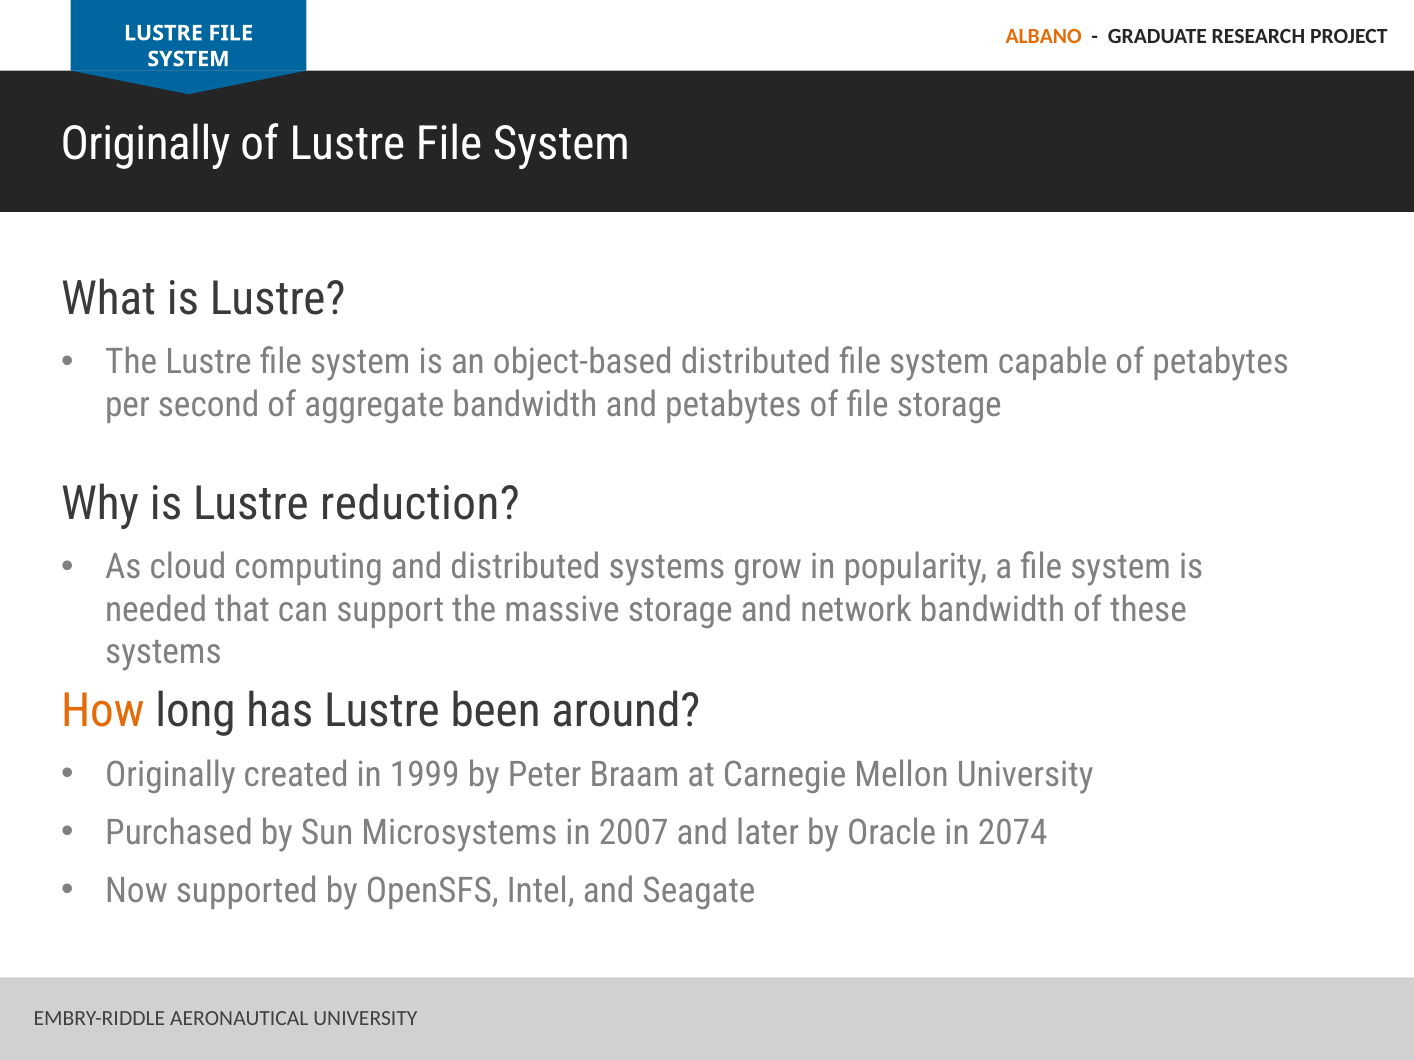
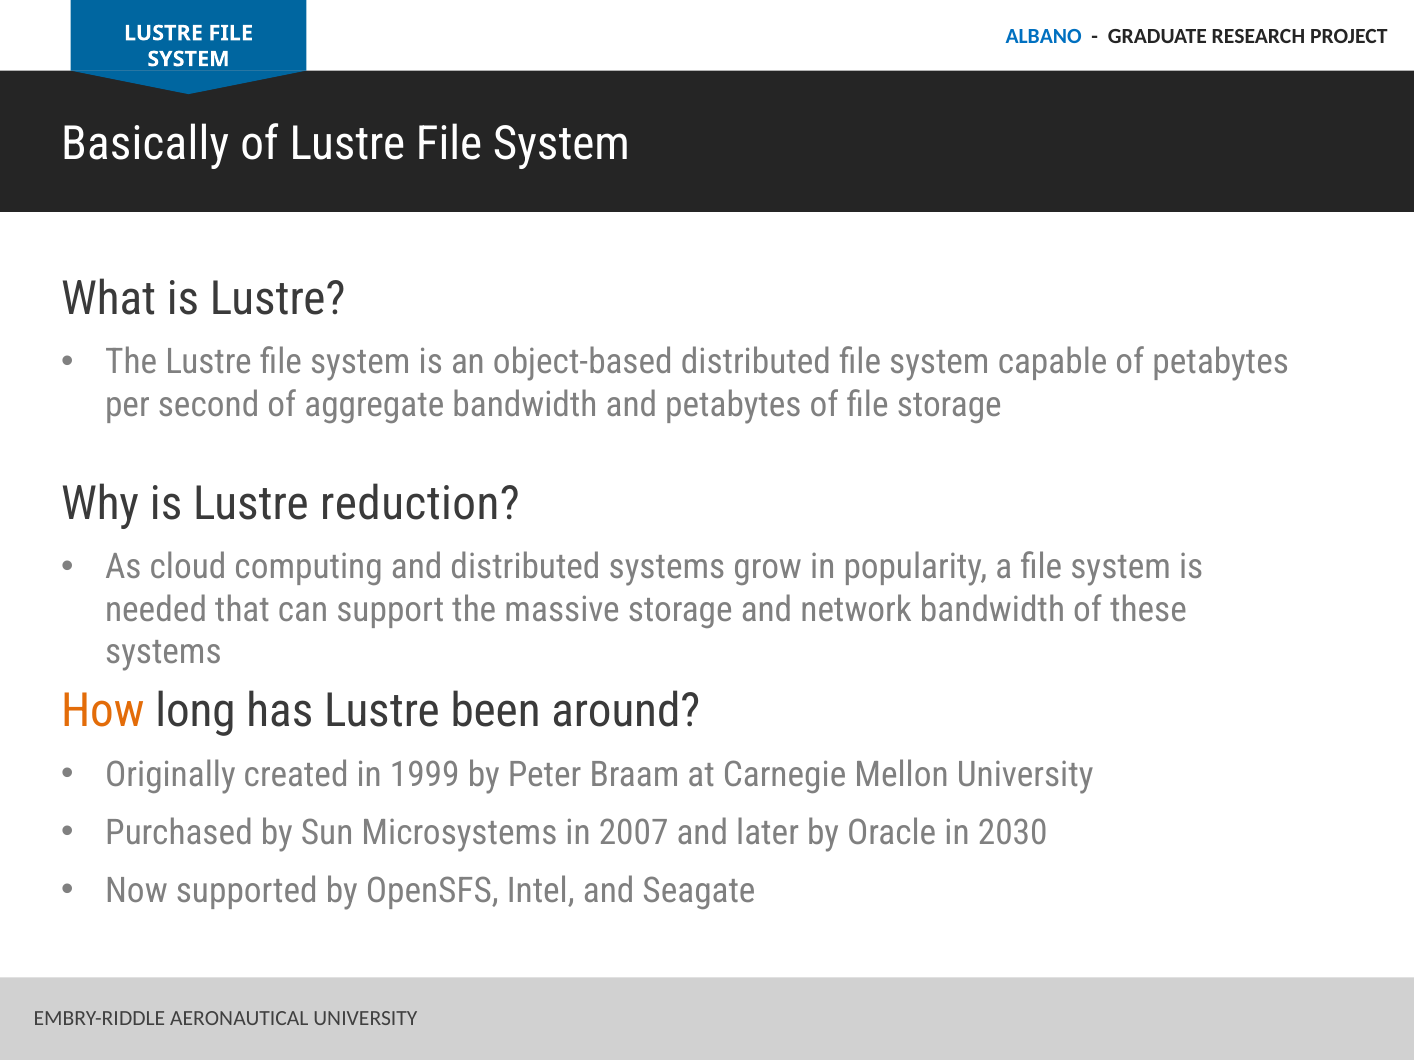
ALBANO colour: orange -> blue (1044, 37)
Originally: Originally -> Basically (145, 144)
2074: 2074 -> 2030 (1013, 833)
